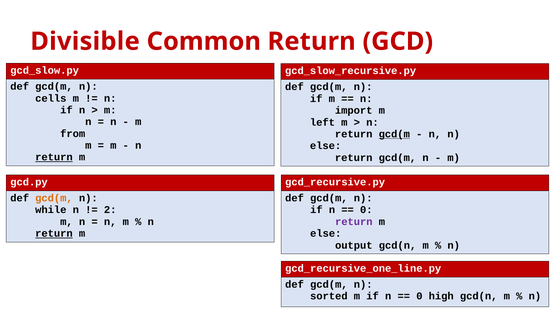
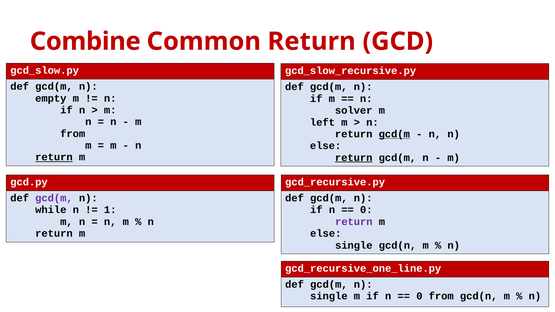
Divisible: Divisible -> Combine (85, 41)
cells: cells -> empty (51, 98)
import: import -> solver (354, 111)
return underline: none -> present (354, 158)
gcd(m colour: orange -> purple (54, 198)
2: 2 -> 1 (110, 210)
return underline: present -> none (54, 234)
output: output -> single (354, 245)
sorted: sorted -> single (329, 296)
0 high: high -> from (441, 296)
